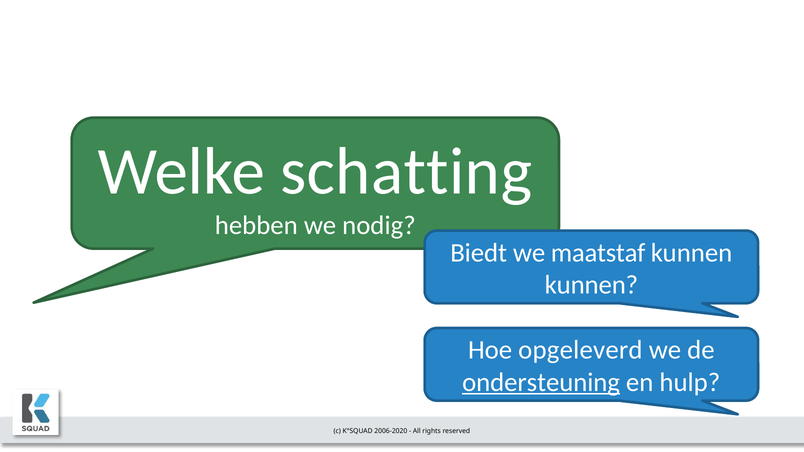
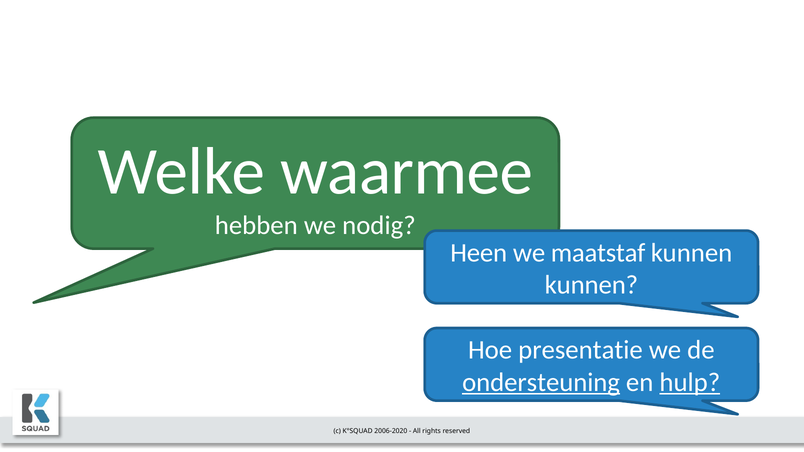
schatting: schatting -> waarmee (407, 172)
Biedt: Biedt -> Heen (479, 253)
opgeleverd: opgeleverd -> presentatie (581, 350)
hulp underline: none -> present (690, 382)
